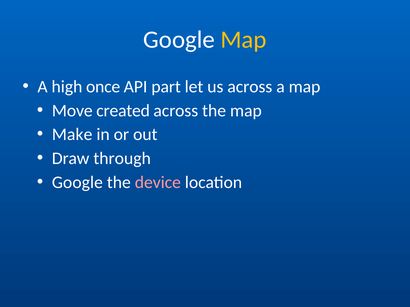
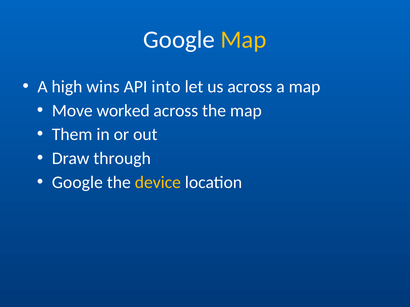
once: once -> wins (103, 87)
part: part -> into (166, 87)
created: created -> worked (123, 111)
Make: Make -> Them (72, 135)
device colour: pink -> yellow (158, 183)
